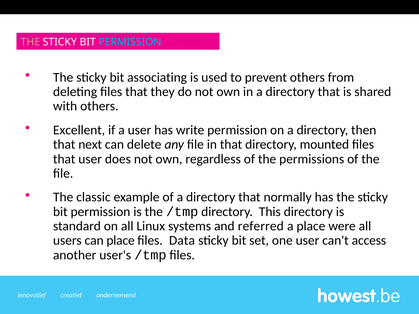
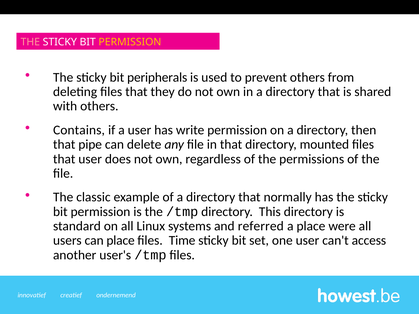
PERMISSION colour: light blue -> yellow (130, 42)
associating: associating -> peripherals (157, 77)
Excellent: Excellent -> Contains (79, 130)
next: next -> pipe (90, 145)
Data: Data -> Time (182, 241)
